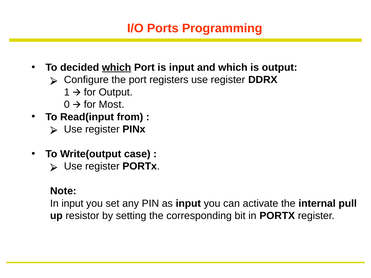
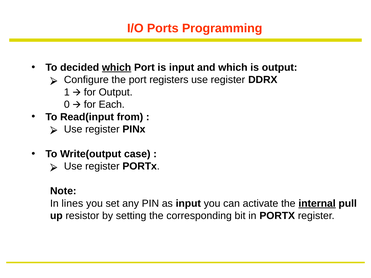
Most: Most -> Each (112, 105)
In input: input -> lines (72, 204)
internal underline: none -> present (317, 204)
